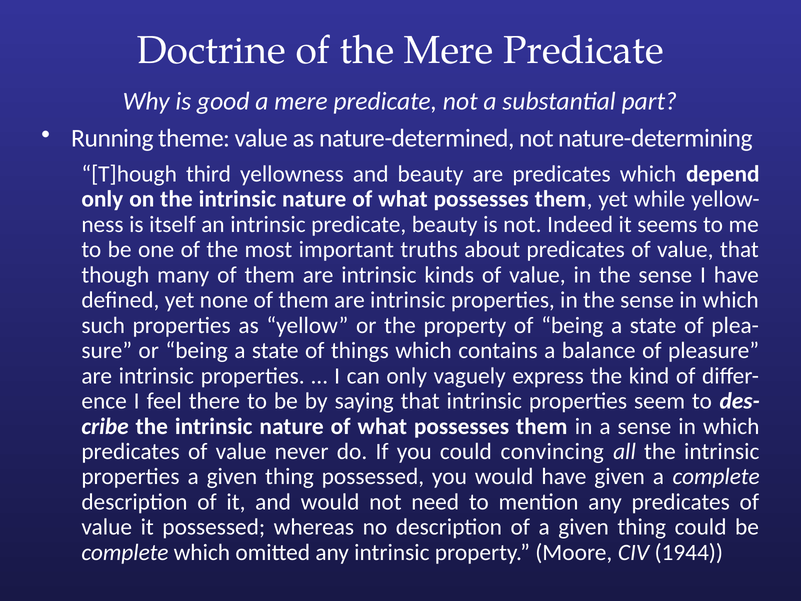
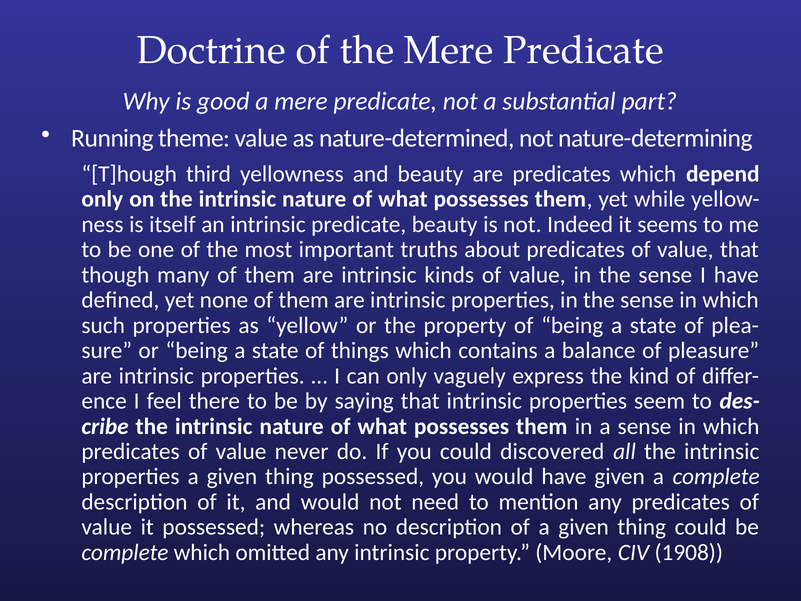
convincing: convincing -> discovered (552, 451)
1944: 1944 -> 1908 (689, 552)
